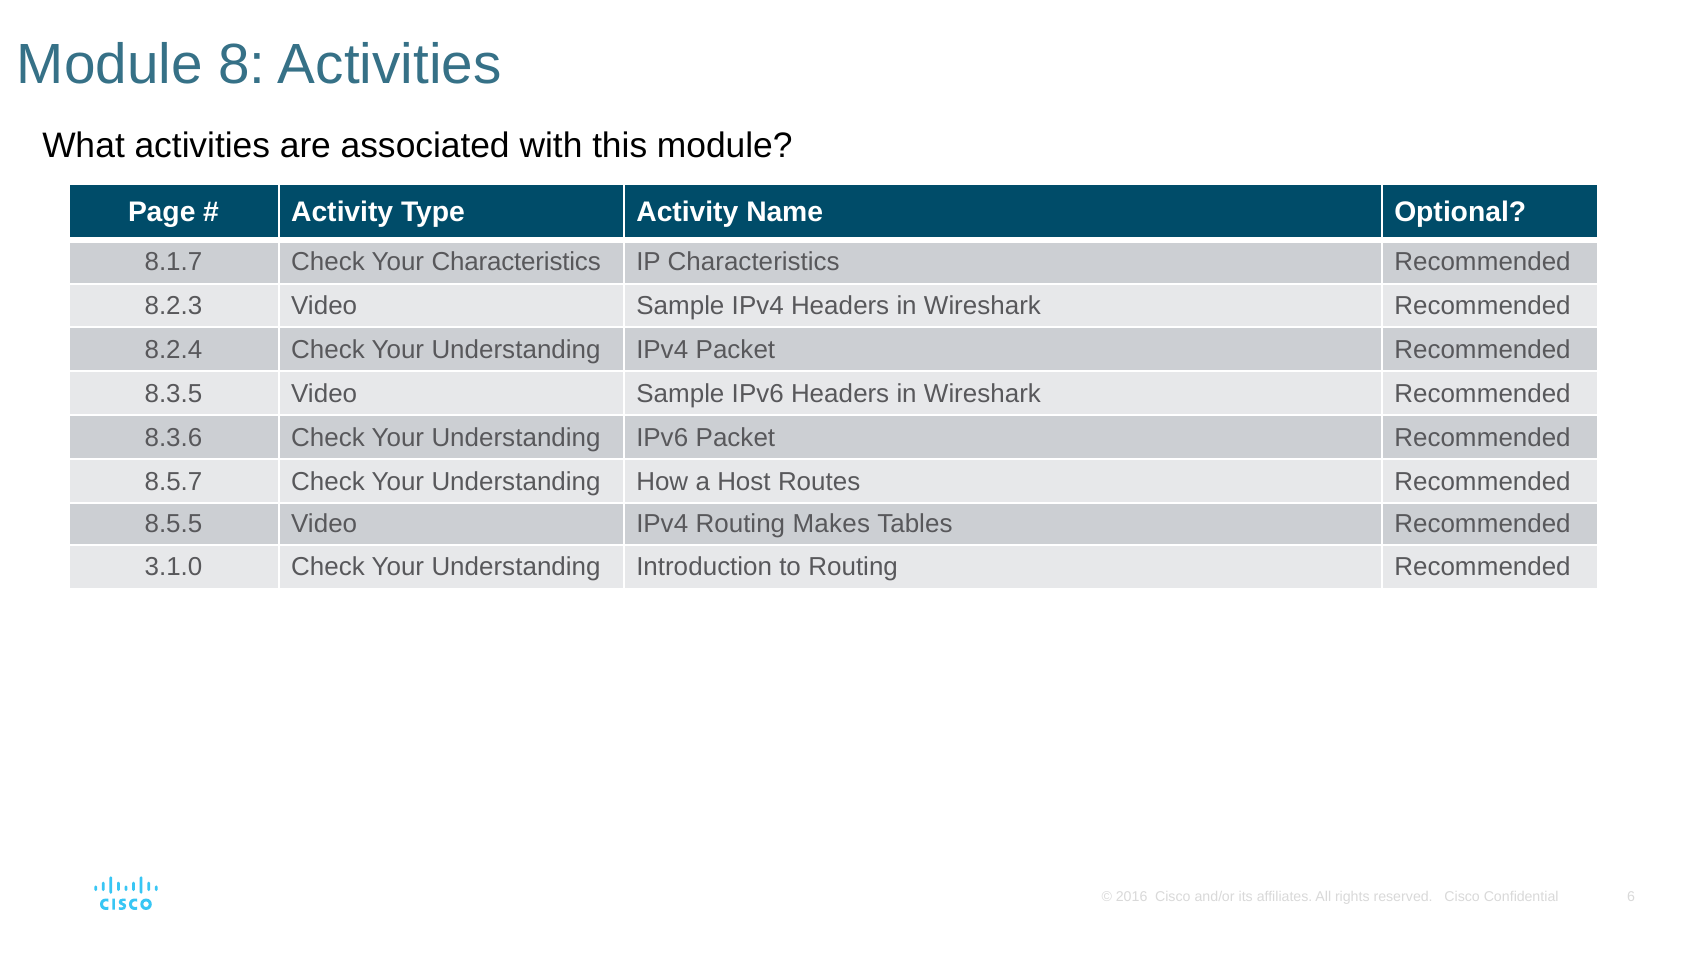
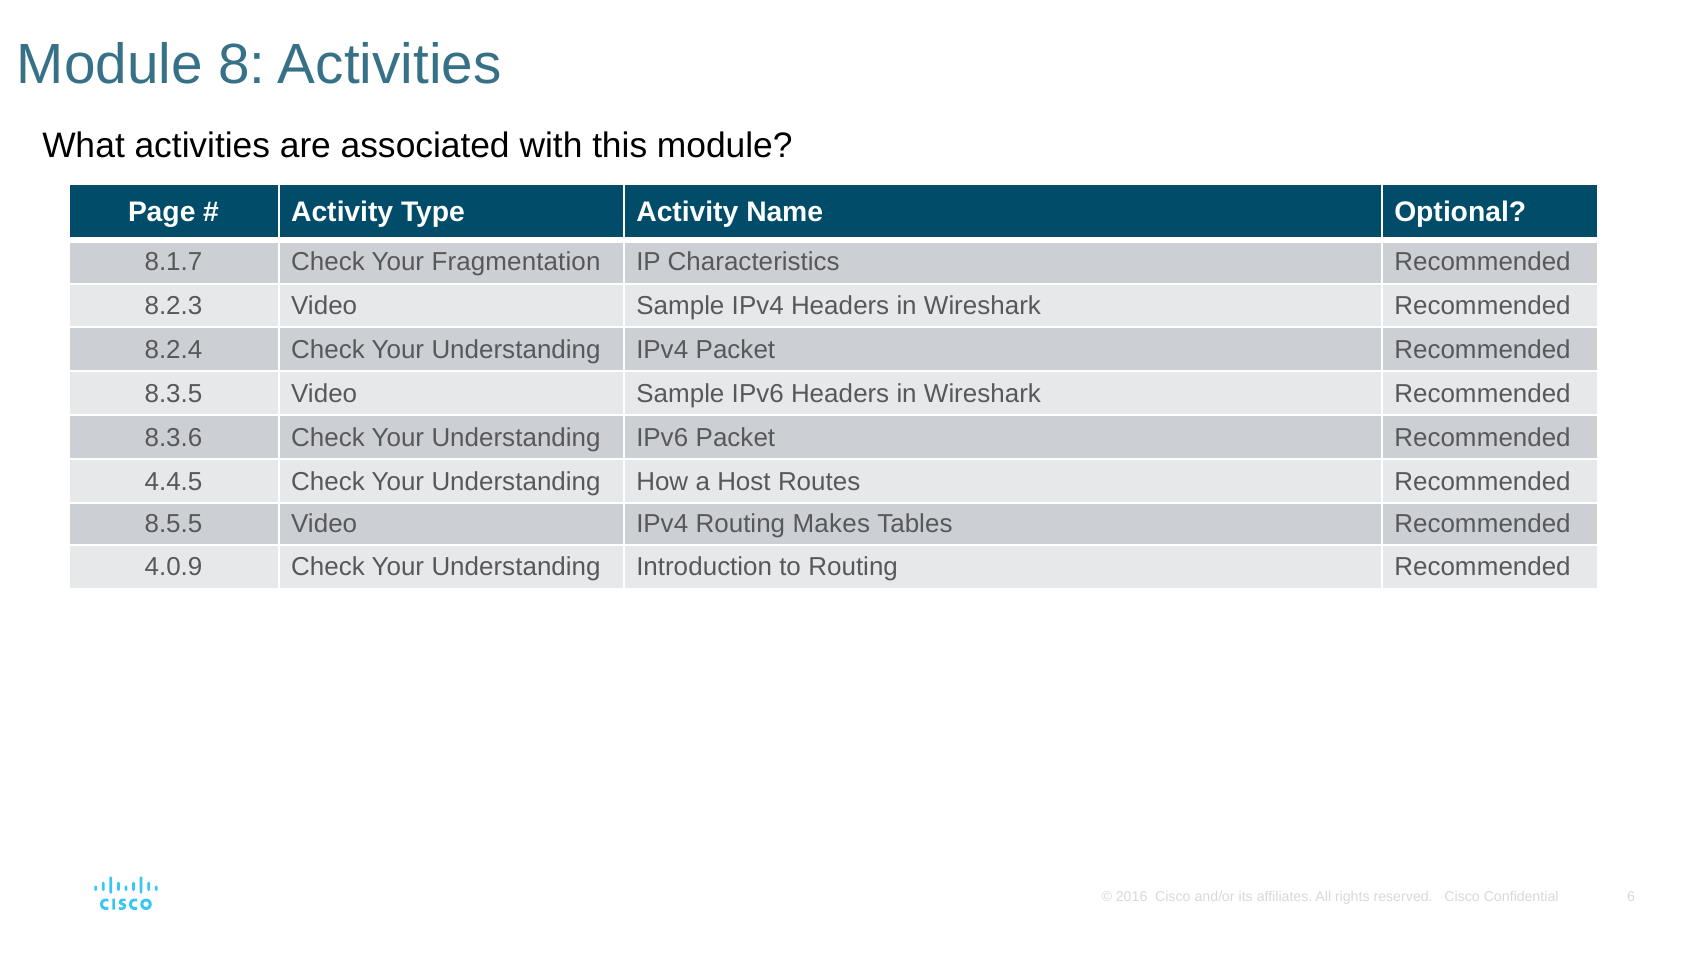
Your Characteristics: Characteristics -> Fragmentation (516, 262)
8.5.7: 8.5.7 -> 4.4.5 (174, 481)
3.1.0: 3.1.0 -> 4.0.9 (174, 567)
